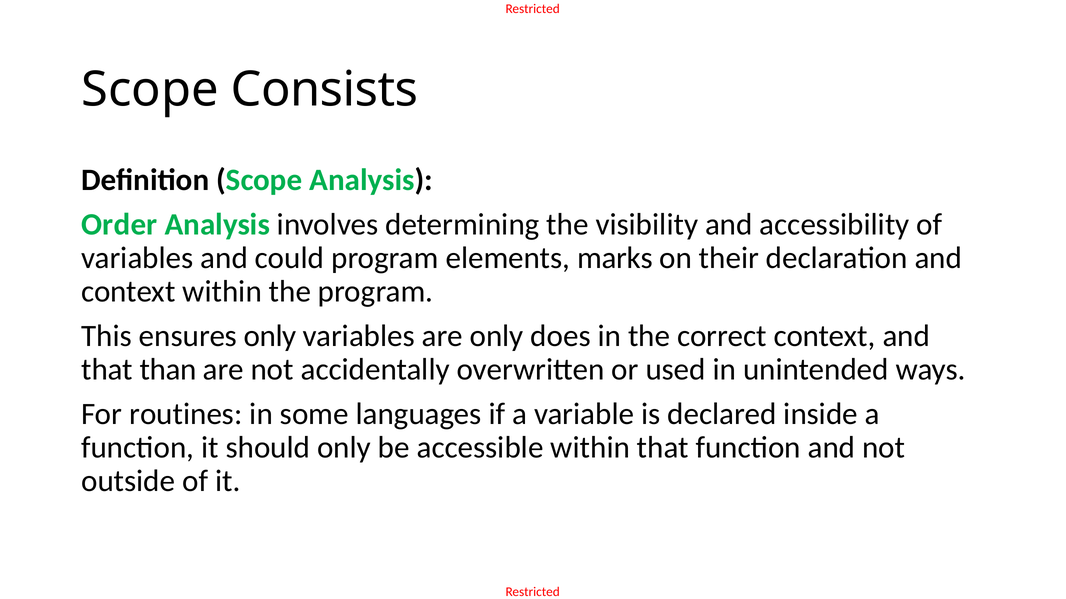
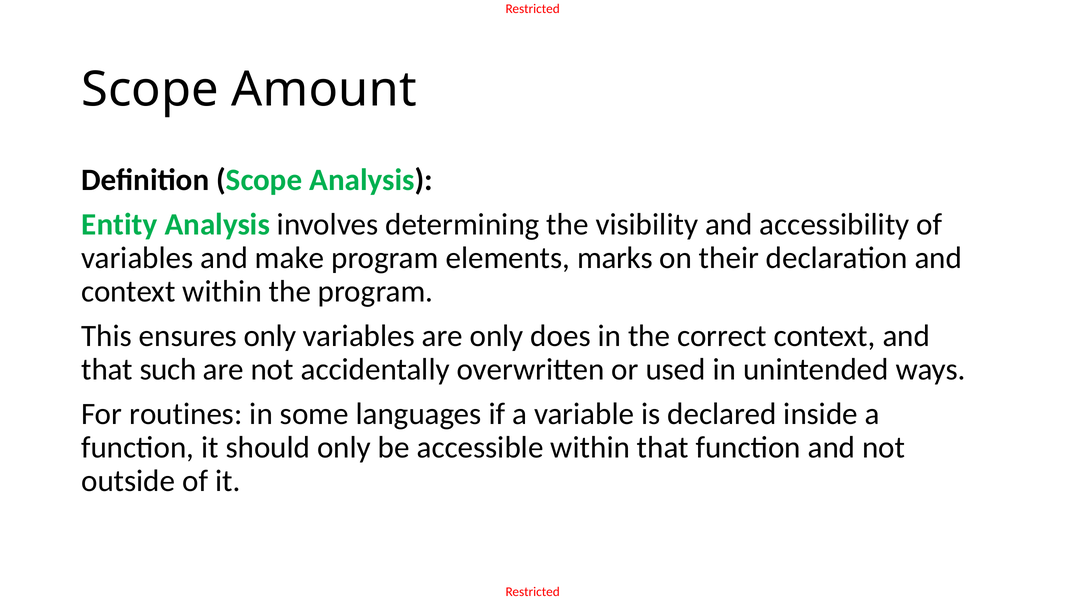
Consists: Consists -> Amount (324, 90)
Order: Order -> Entity (119, 225)
could: could -> make (290, 258)
than: than -> such (168, 370)
